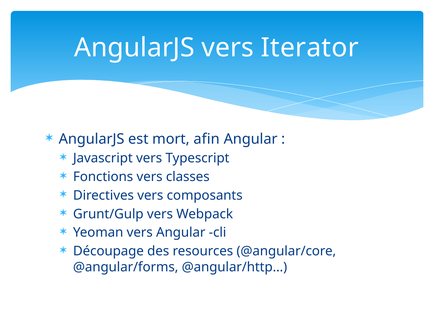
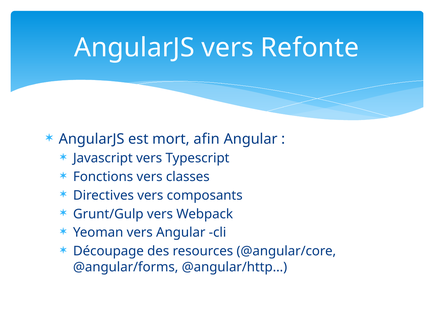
Iterator: Iterator -> Refonte (310, 48)
